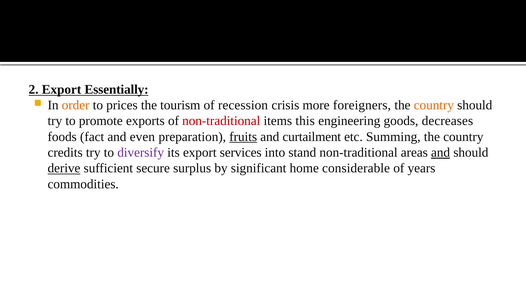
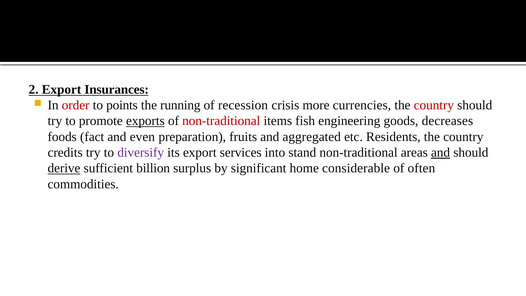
Essentially: Essentially -> Insurances (117, 89)
order colour: orange -> red (76, 105)
prices: prices -> points (122, 105)
tourism: tourism -> running (180, 105)
foreigners: foreigners -> currencies (362, 105)
country colour: orange -> red (434, 105)
exports underline: none -> present (145, 121)
this: this -> fish (305, 121)
fruits underline: present -> none (243, 137)
curtailment: curtailment -> aggregated (312, 137)
Summing: Summing -> Residents (393, 137)
secure: secure -> billion (153, 168)
years: years -> often (421, 168)
